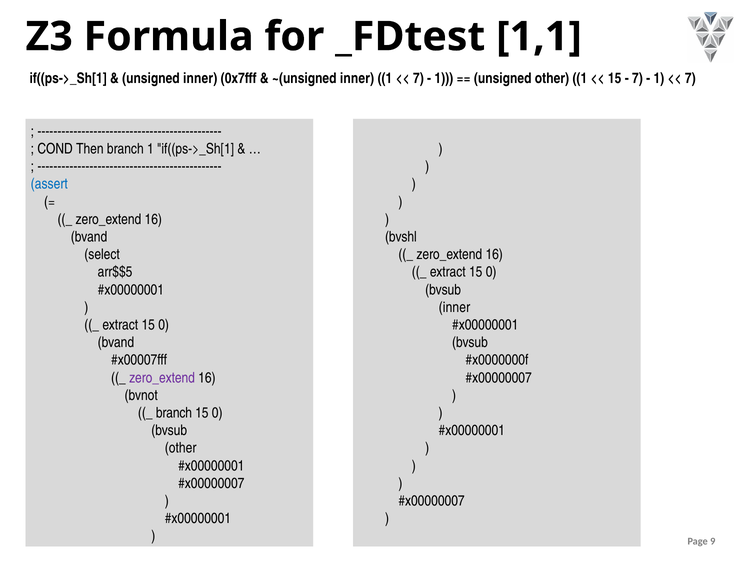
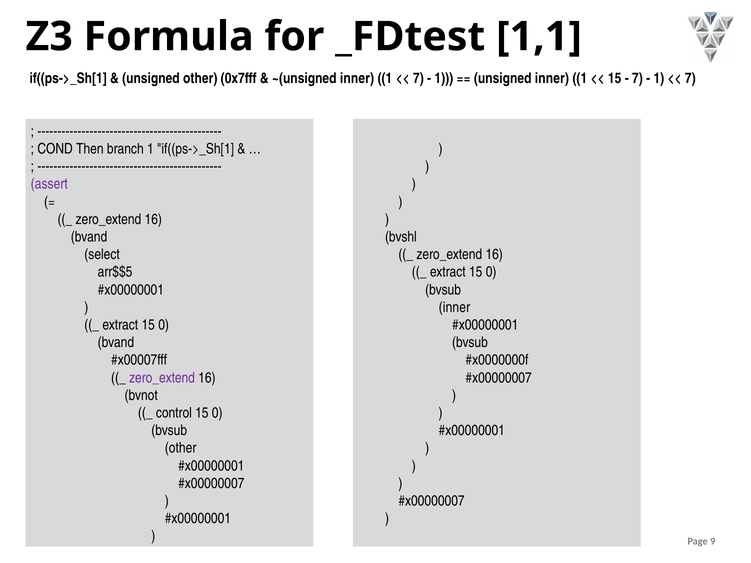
unsigned inner: inner -> other (200, 79)
unsigned other: other -> inner (552, 79)
assert colour: blue -> purple (49, 184)
branch: branch -> control (174, 413)
